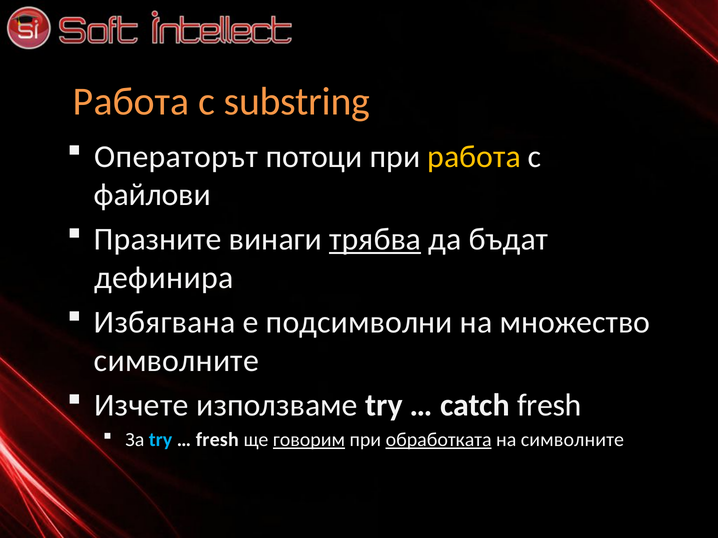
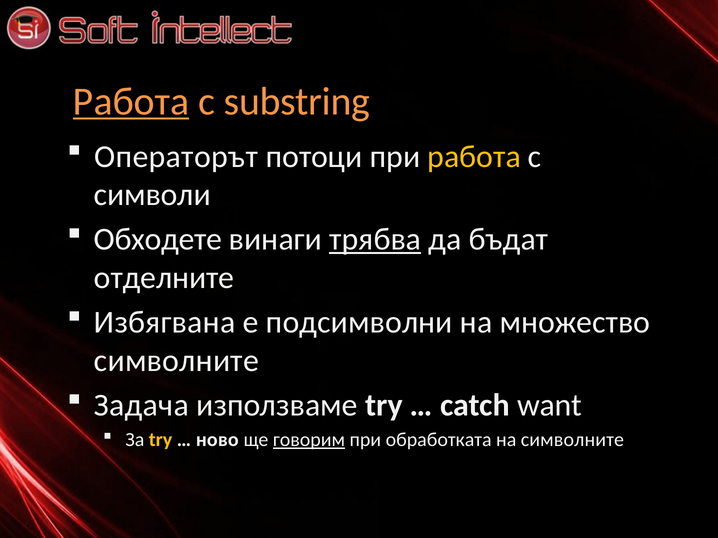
Работа underline: none -> present (131, 101)
файлови: файлови -> символи (152, 195)
Празните: Празните -> Обходете (158, 240)
дефинира: дефинира -> отделните (164, 278)
Изчете: Изчете -> Задачa (141, 406)
catch fresh: fresh -> want (549, 406)
try colour: light blue -> yellow (161, 440)
fresh: fresh -> ново (217, 440)
обработката underline: present -> none (439, 440)
